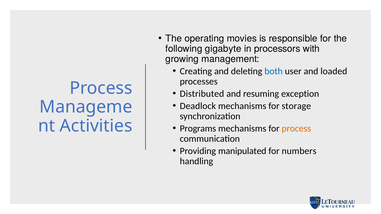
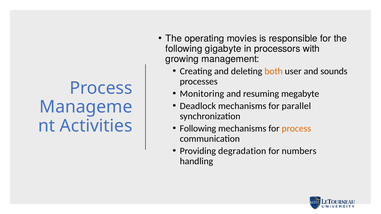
both colour: blue -> orange (274, 71)
loaded: loaded -> sounds (334, 71)
Distributed: Distributed -> Monitoring (202, 94)
exception: exception -> megabyte (300, 94)
storage: storage -> parallel (296, 106)
Programs: Programs -> Following (198, 129)
manipulated: manipulated -> degradation (242, 151)
